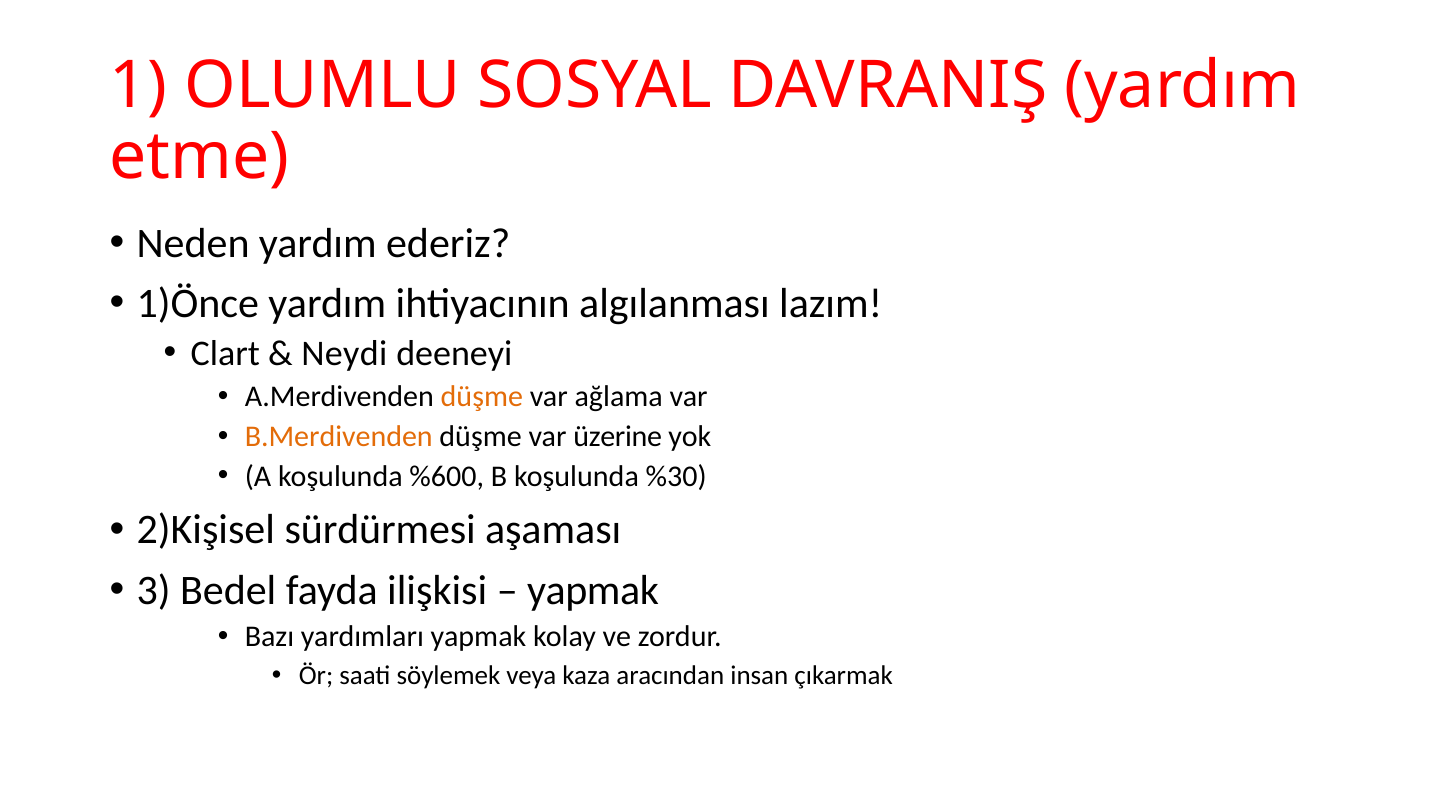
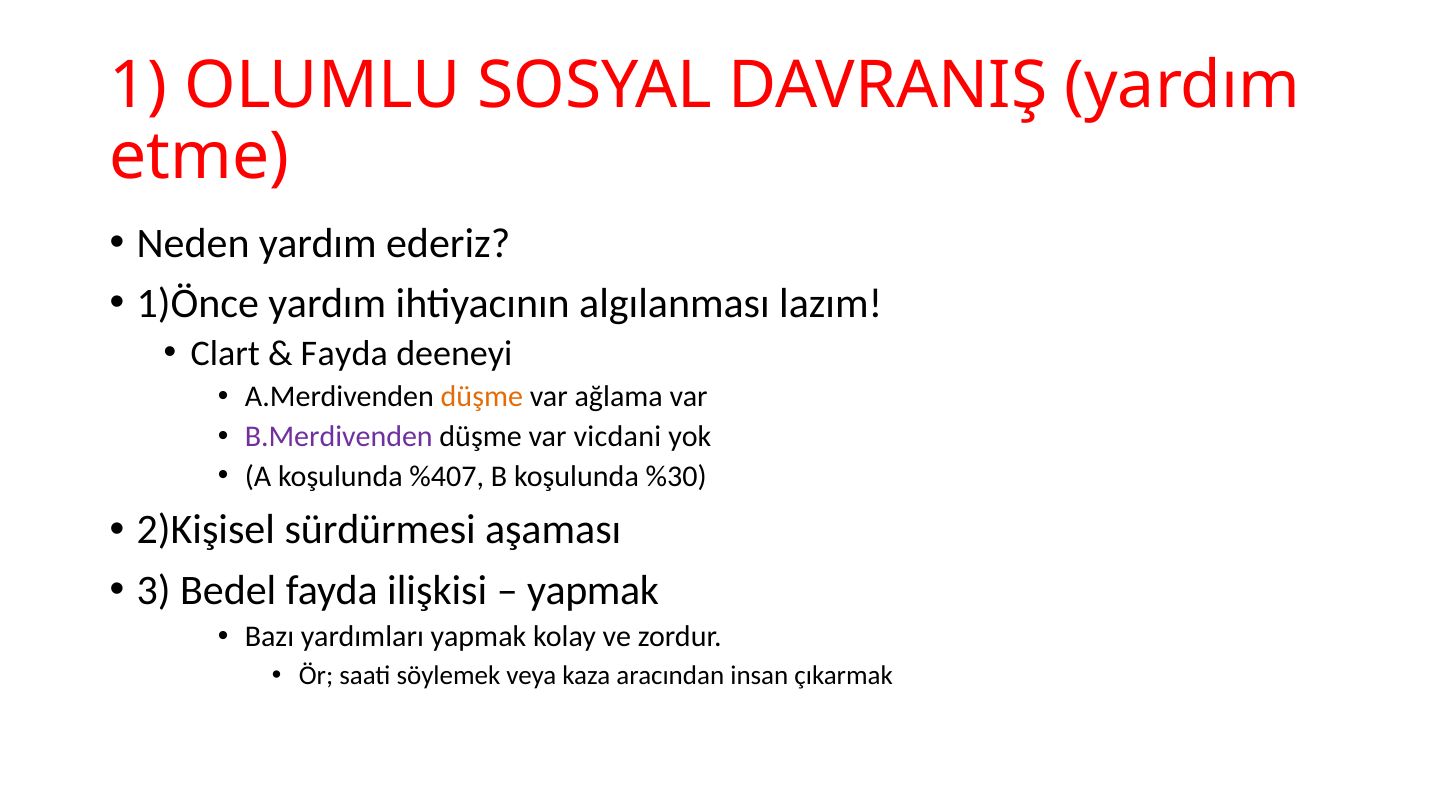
Neydi: Neydi -> Fayda (344, 354)
B.Merdivenden colour: orange -> purple (339, 437)
üzerine: üzerine -> vicdani (617, 437)
%600: %600 -> %407 (447, 477)
